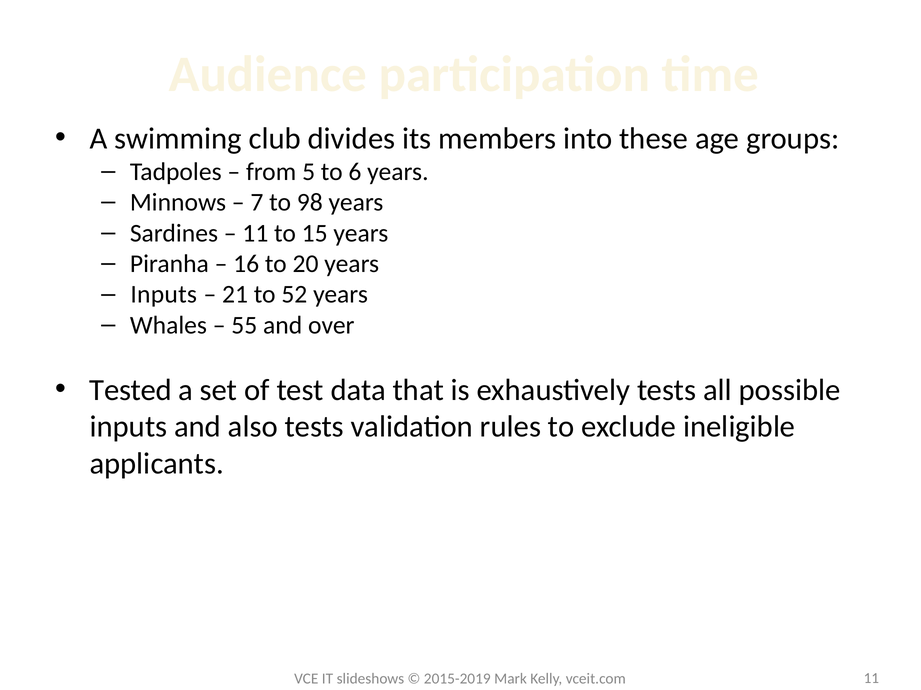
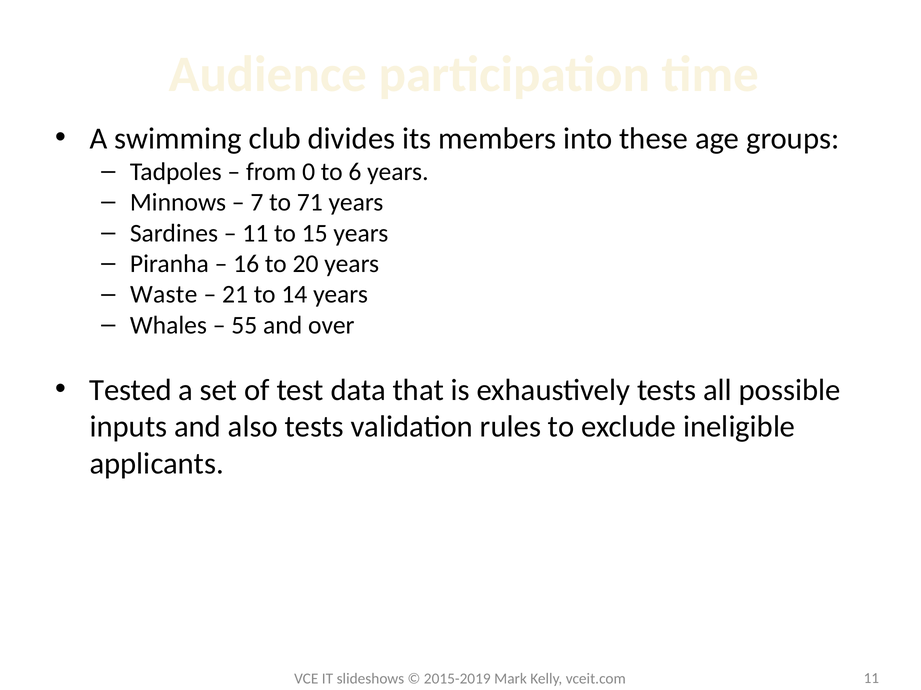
5: 5 -> 0 (309, 172)
98: 98 -> 71 (310, 203)
Inputs: Inputs -> Waste (164, 295)
52: 52 -> 14 (294, 295)
